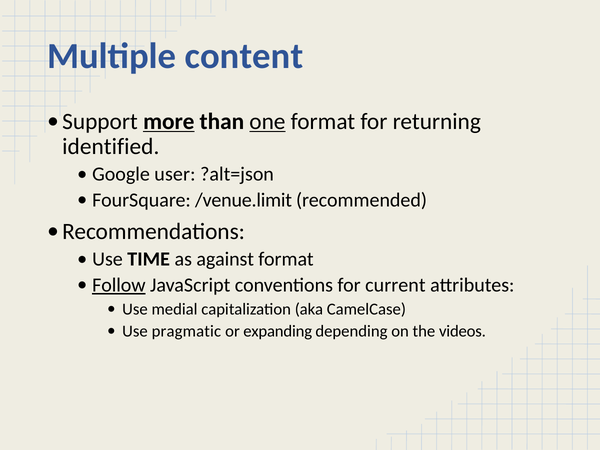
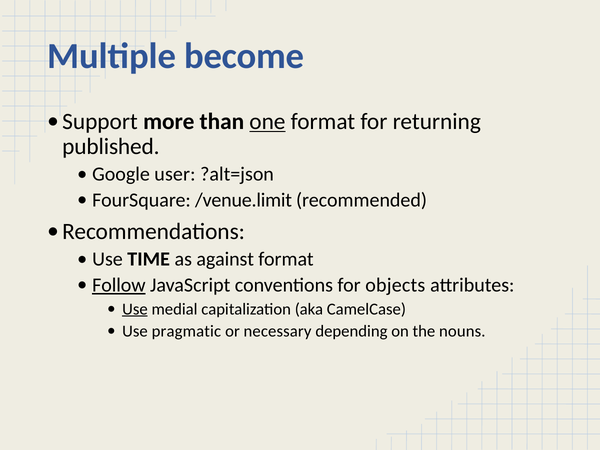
content: content -> become (244, 56)
more underline: present -> none (169, 121)
identified: identified -> published (111, 147)
current: current -> objects (395, 285)
Use underline: none -> present (135, 309)
expanding: expanding -> necessary (278, 331)
videos: videos -> nouns (462, 331)
